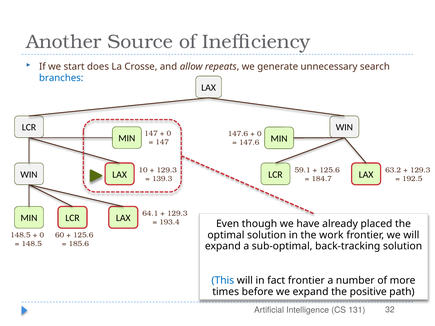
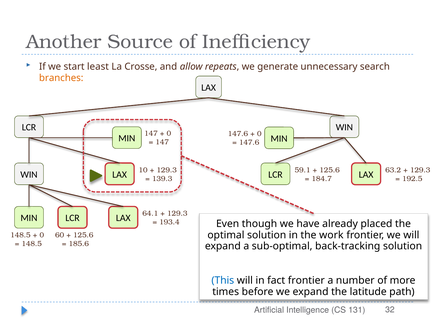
does: does -> least (98, 67)
branches colour: blue -> orange (61, 78)
positive: positive -> latitude (368, 292)
